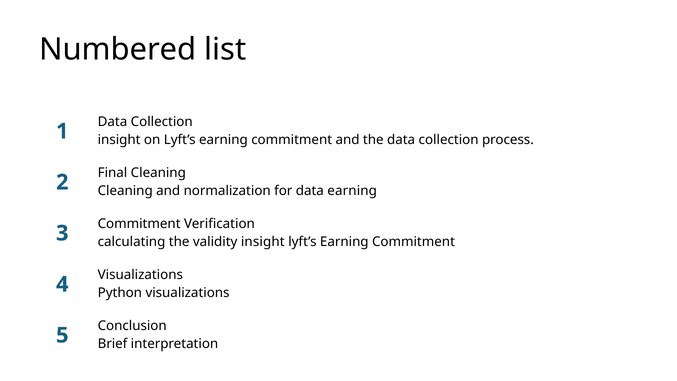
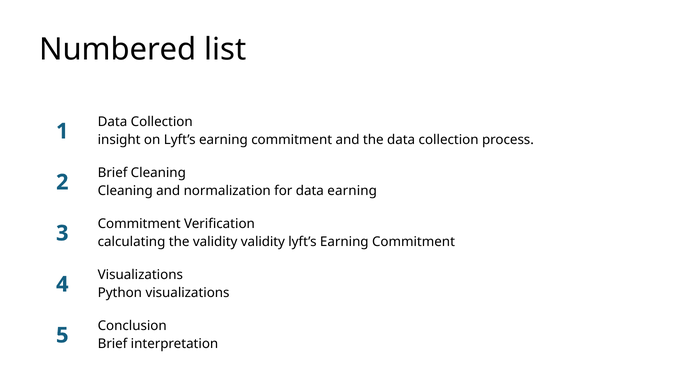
Final: Final -> Brief (113, 173)
validity insight: insight -> validity (263, 242)
